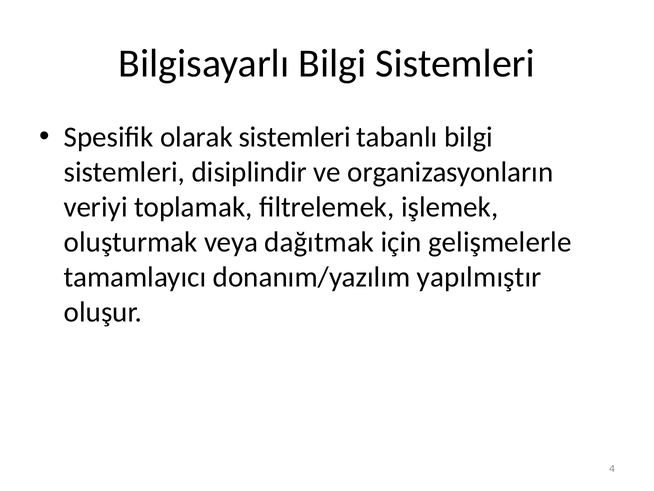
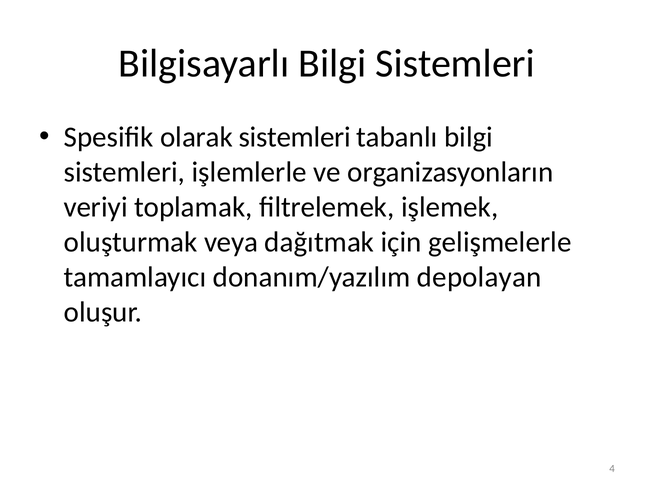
disiplindir: disiplindir -> işlemlerle (249, 172)
yapılmıştır: yapılmıştır -> depolayan (479, 277)
